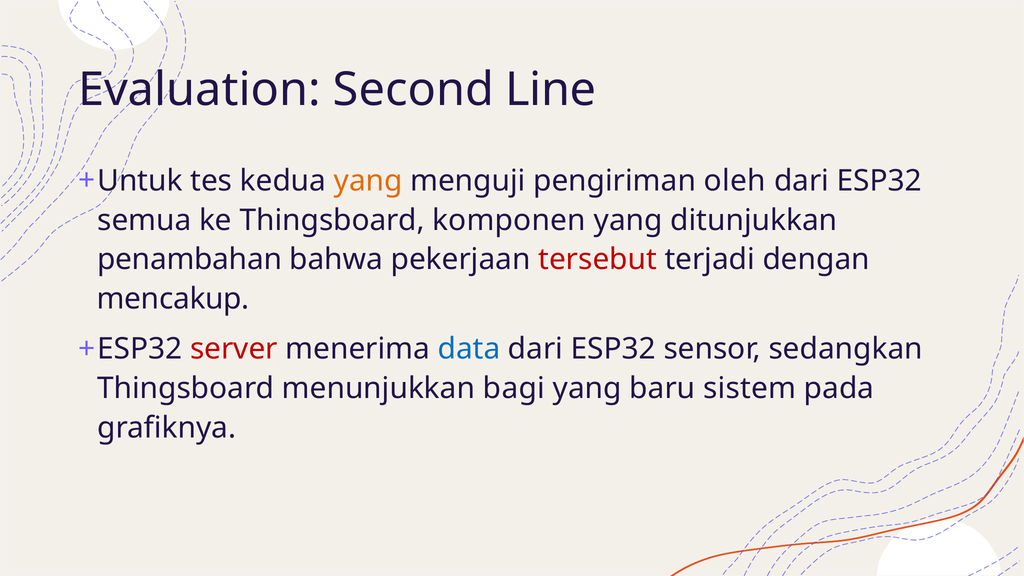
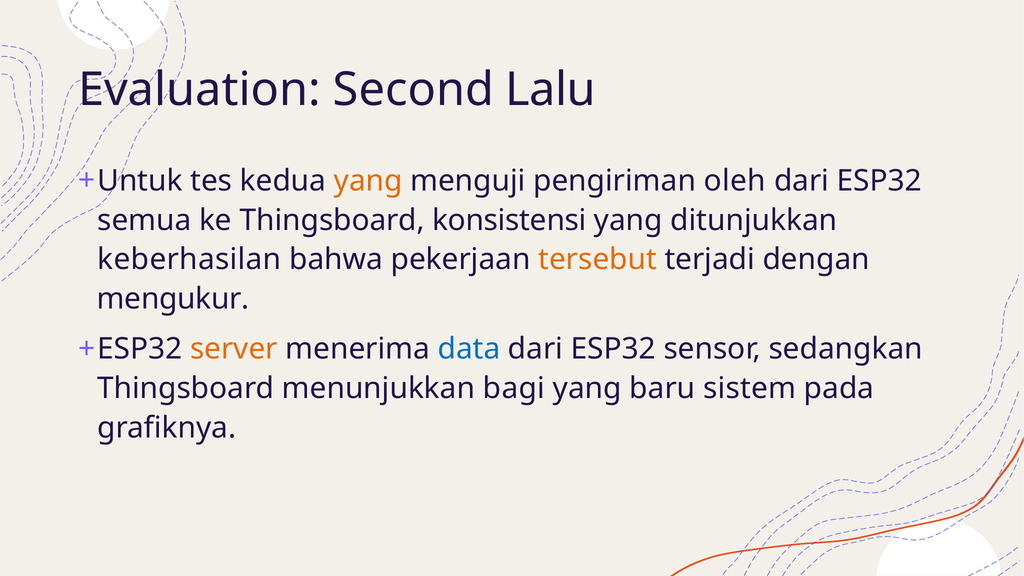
Line: Line -> Lalu (551, 90)
komponen: komponen -> konsistensi (509, 220)
penambahan: penambahan -> keberhasilan (189, 260)
tersebut colour: red -> orange (598, 260)
mencakup: mencakup -> mengukur (173, 299)
server colour: red -> orange (234, 349)
